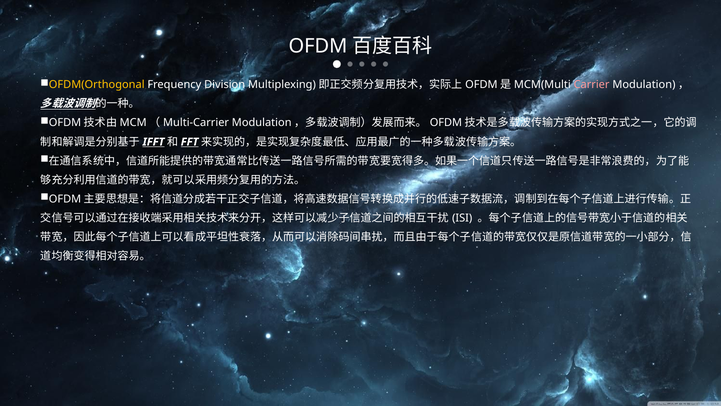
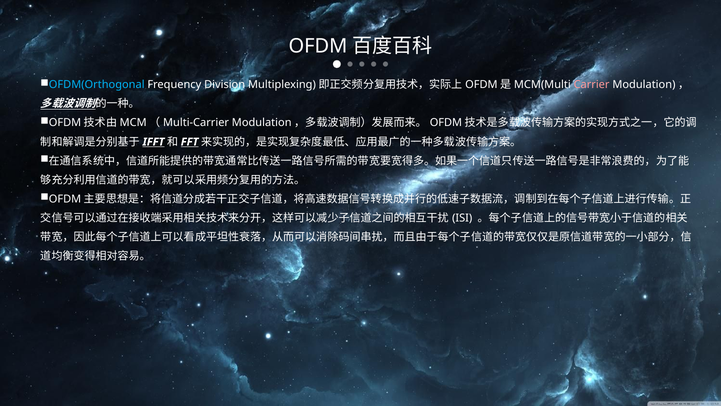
OFDM(Orthogonal colour: yellow -> light blue (97, 85)
